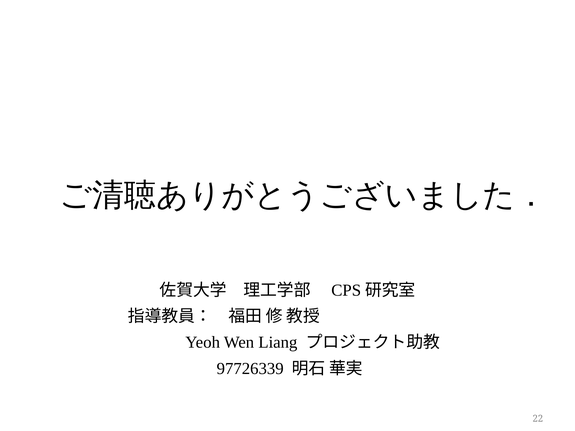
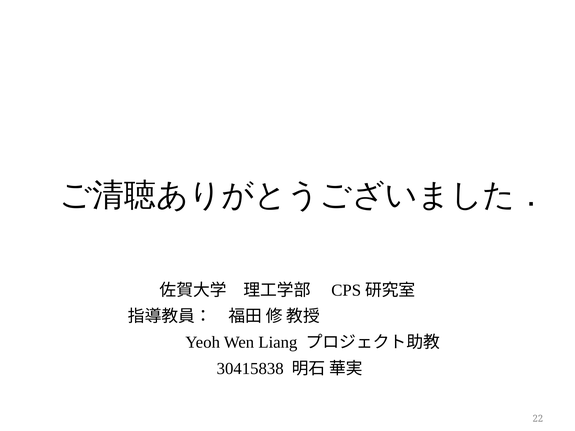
97726339: 97726339 -> 30415838 (250, 369)
